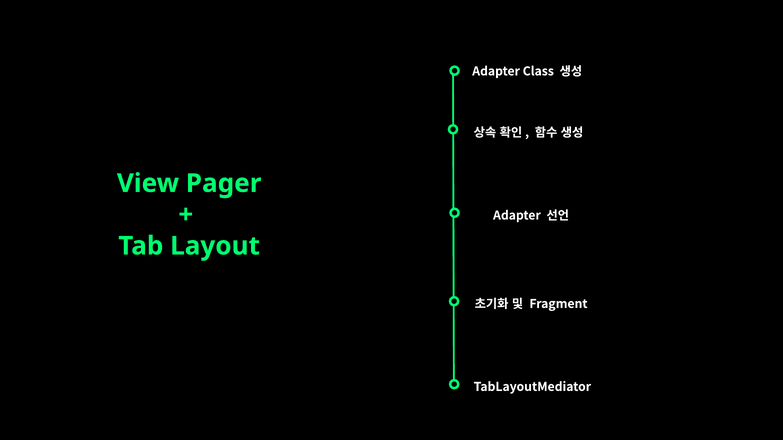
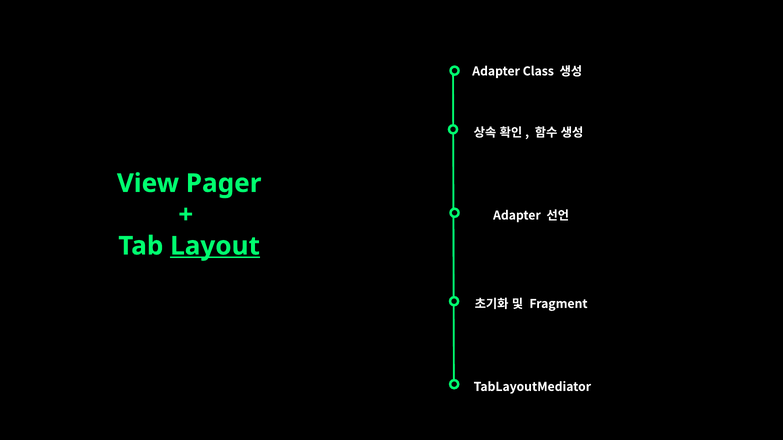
Layout underline: none -> present (215, 246)
